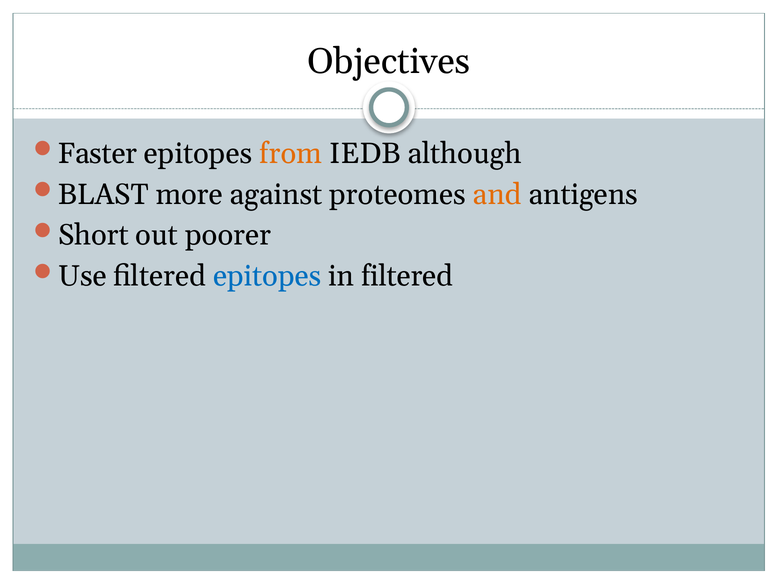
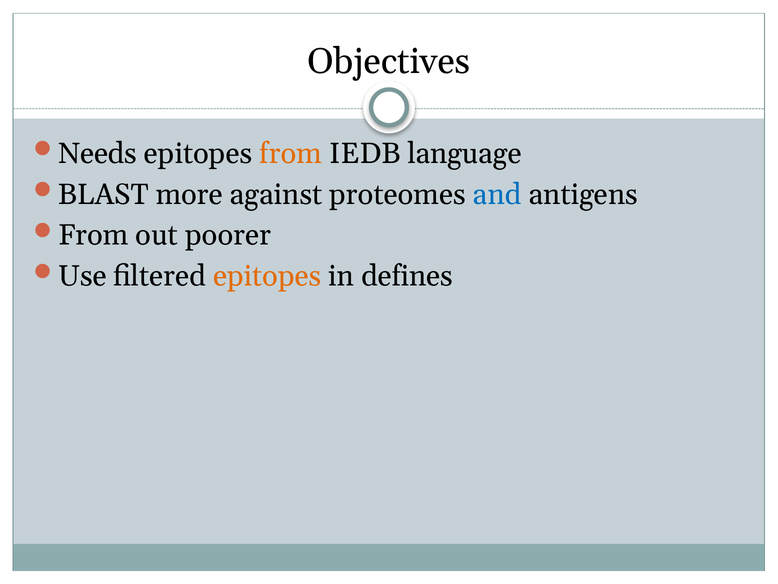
Faster: Faster -> Needs (98, 153)
although: although -> language (465, 153)
and colour: orange -> blue (497, 194)
Short: Short -> From (93, 235)
epitopes colour: blue -> orange (267, 276)
in filtered: filtered -> defines (407, 276)
